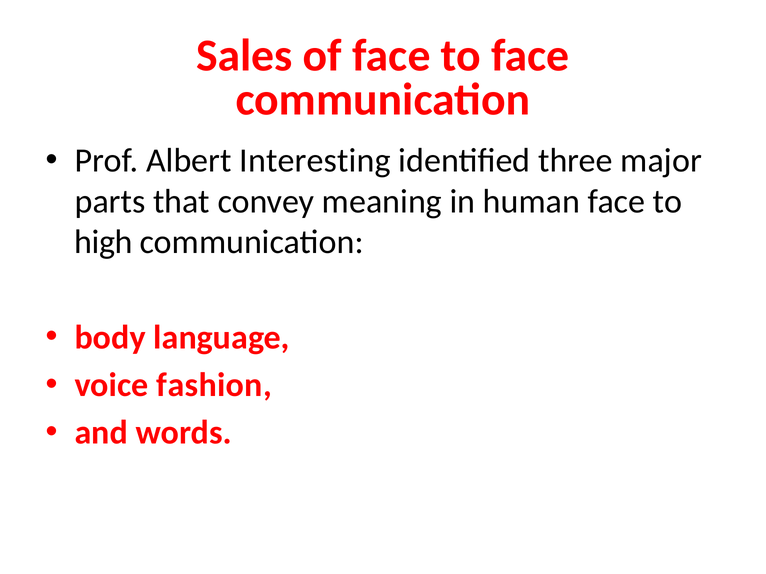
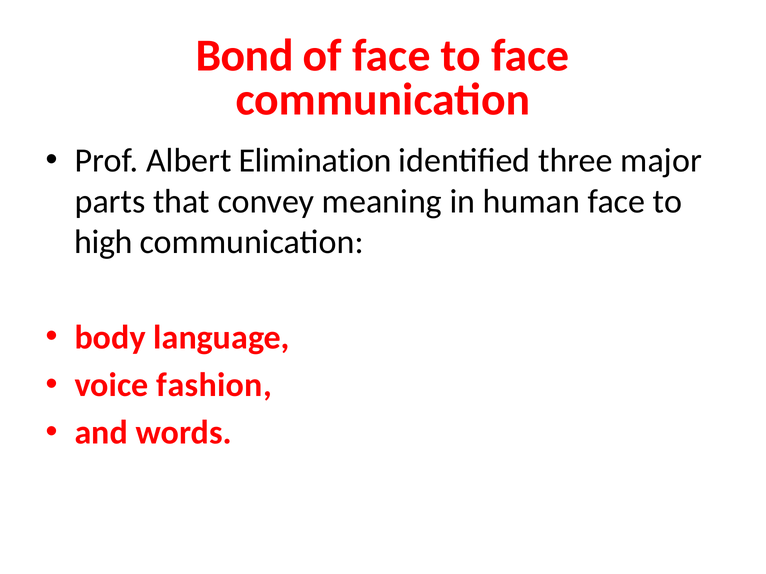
Sales: Sales -> Bond (245, 56)
Interesting: Interesting -> Elimination (315, 161)
